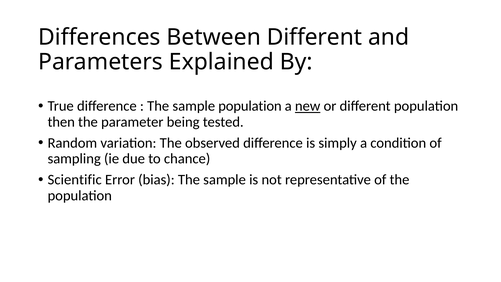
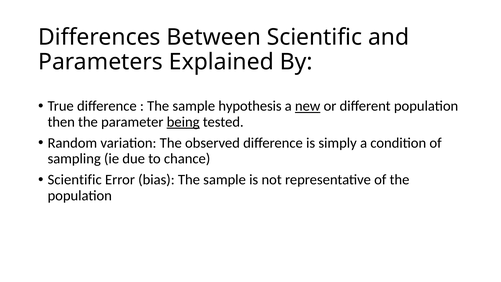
Between Different: Different -> Scientific (314, 37)
sample population: population -> hypothesis (250, 106)
being underline: none -> present (183, 122)
